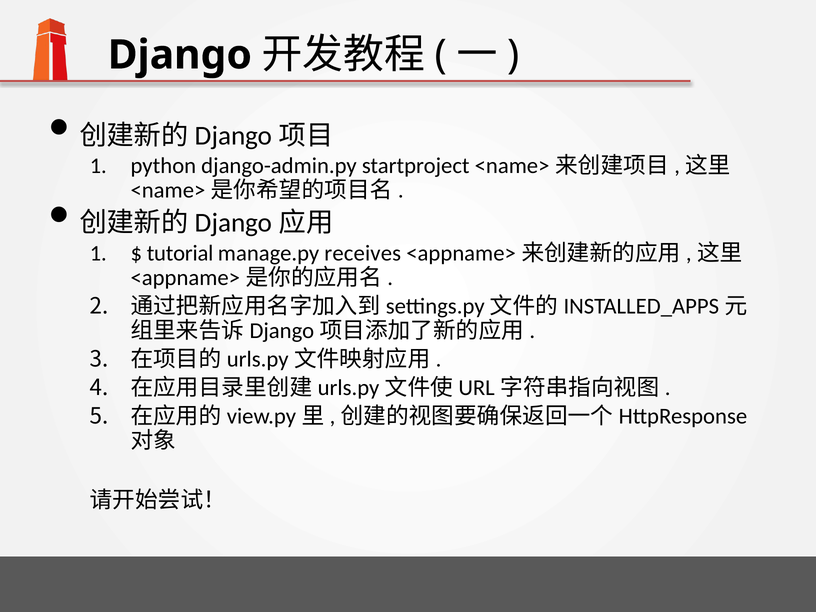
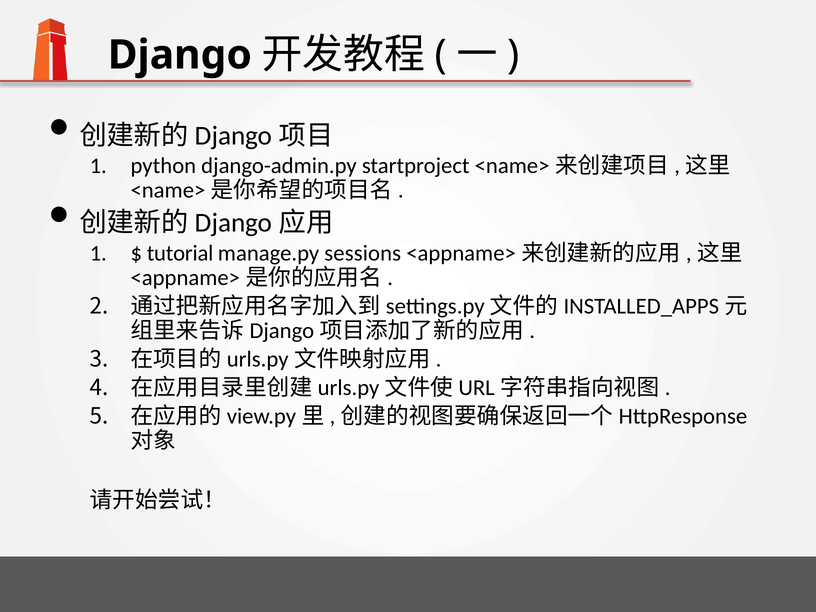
receives: receives -> sessions (363, 253)
